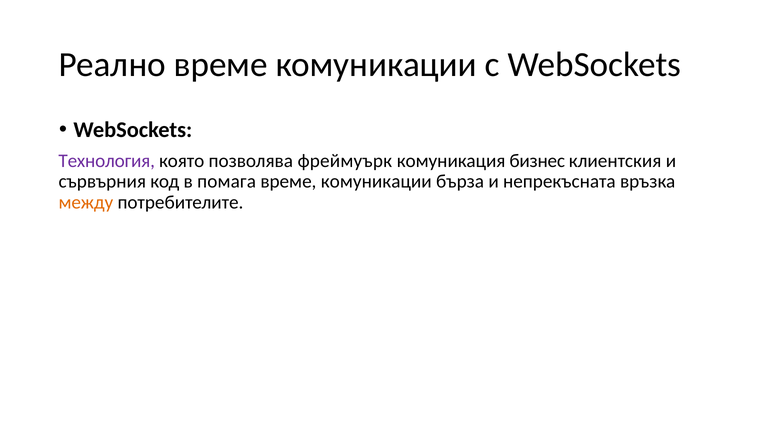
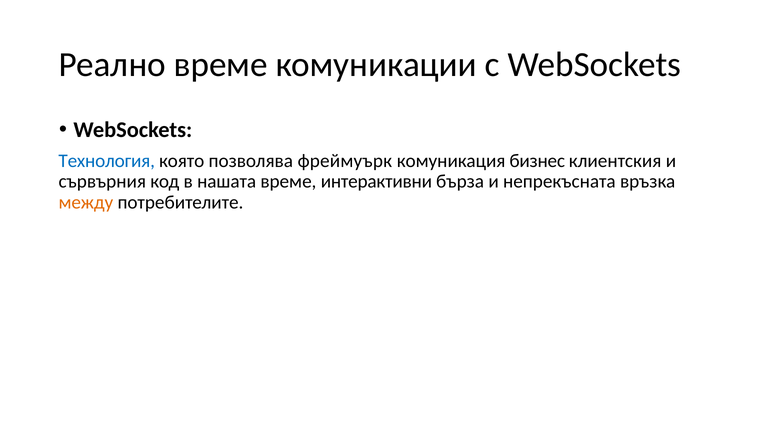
Технология colour: purple -> blue (107, 161)
помага: помага -> нашата (227, 182)
комуникации: комуникации -> интерактивни (376, 182)
